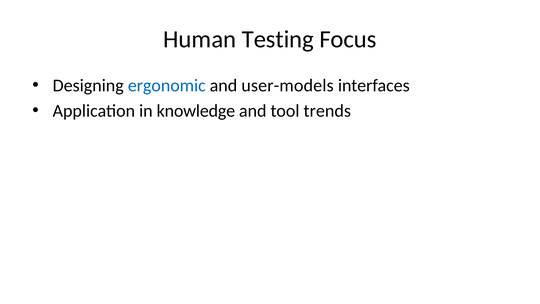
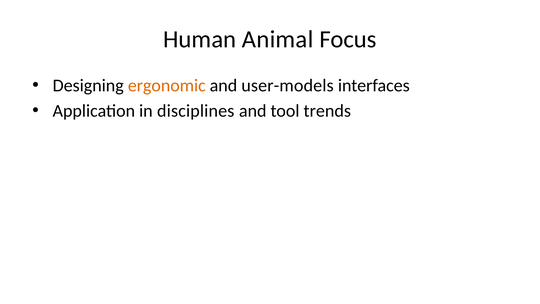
Testing: Testing -> Animal (278, 39)
ergonomic colour: blue -> orange (167, 86)
knowledge: knowledge -> disciplines (196, 111)
